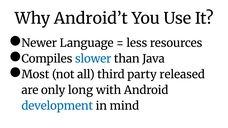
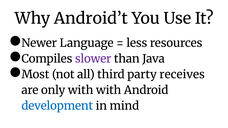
slower colour: blue -> purple (93, 59)
released: released -> receives (182, 75)
only long: long -> with (81, 90)
